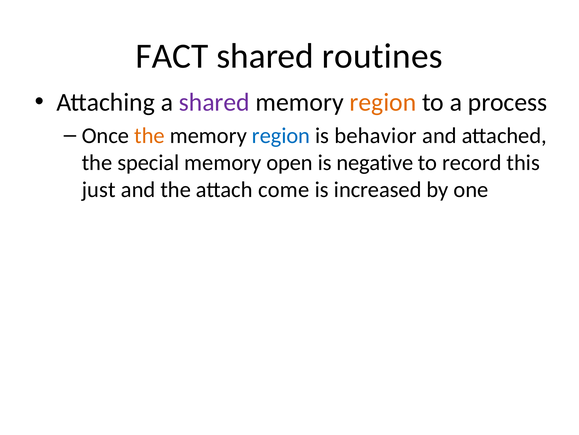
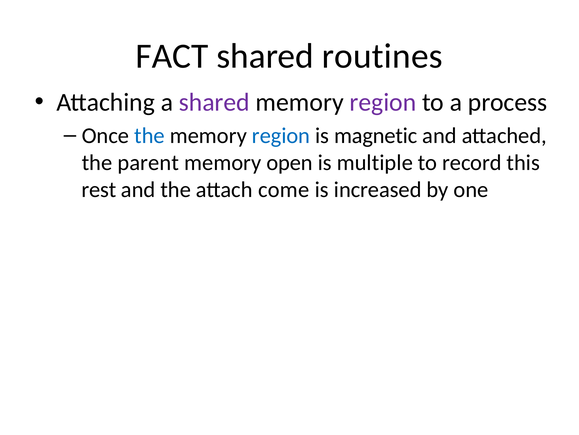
region colour: orange -> purple (383, 102)
the colour: orange -> blue (149, 135)
behavior: behavior -> magnetic (376, 135)
special: special -> parent (148, 162)
negative: negative -> multiple (375, 162)
just: just -> rest (99, 189)
